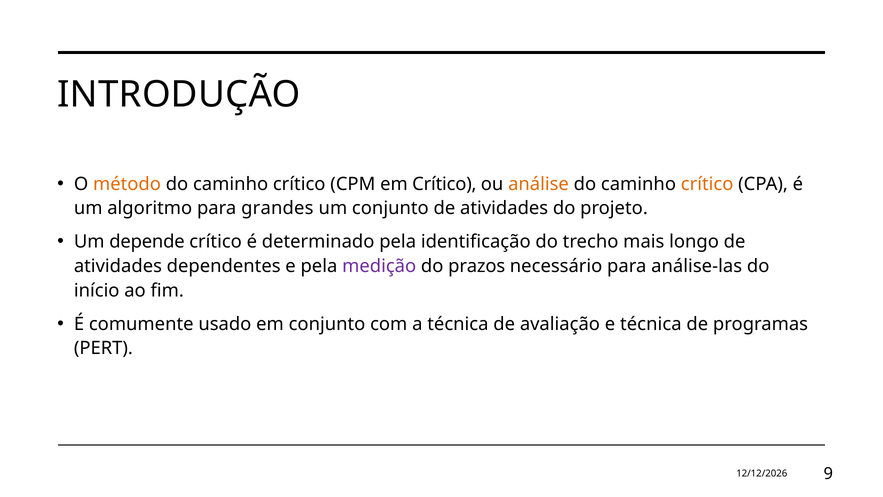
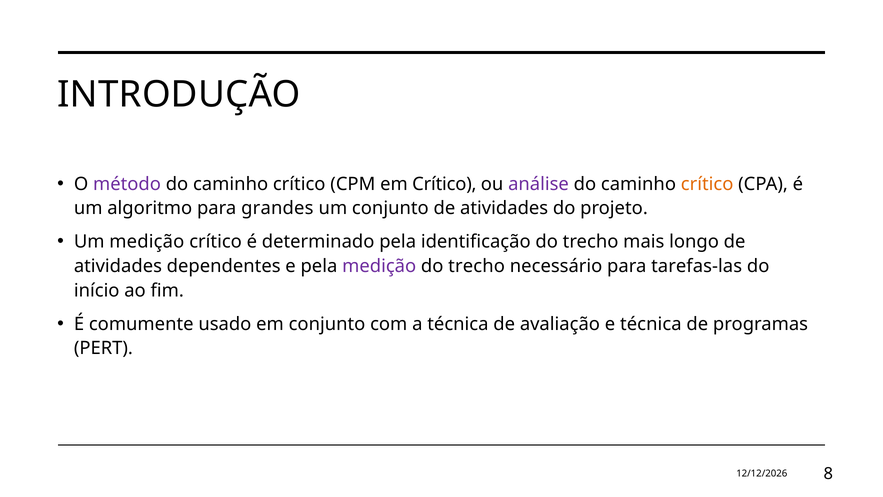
método colour: orange -> purple (127, 184)
análise colour: orange -> purple (538, 184)
Um depende: depende -> medição (147, 242)
prazos: prazos -> trecho (477, 266)
análise-las: análise-las -> tarefas-las (697, 266)
9: 9 -> 8 (828, 473)
